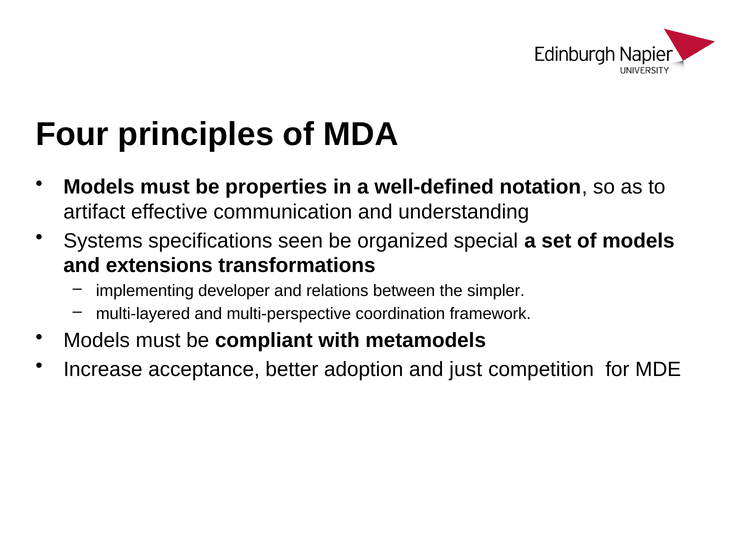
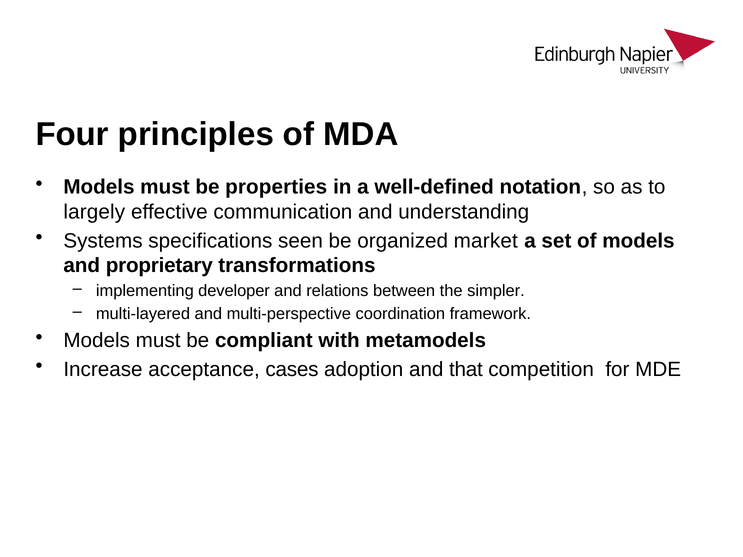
artifact: artifact -> largely (94, 212)
special: special -> market (486, 241)
extensions: extensions -> proprietary (159, 266)
better: better -> cases (292, 370)
just: just -> that (466, 370)
